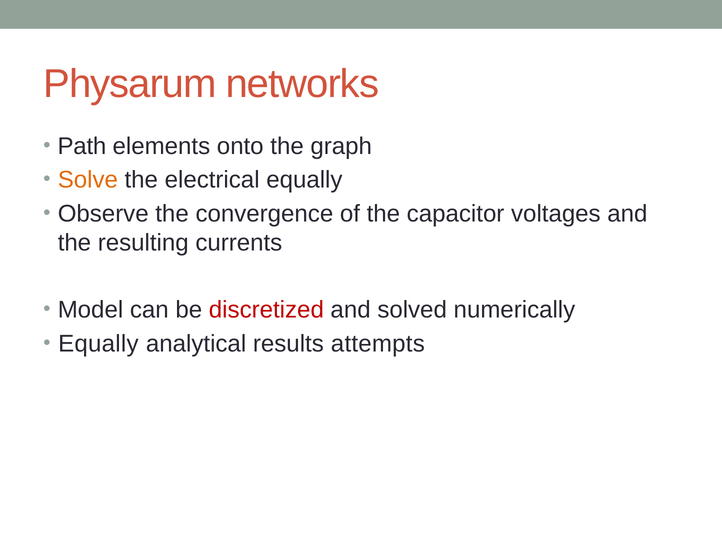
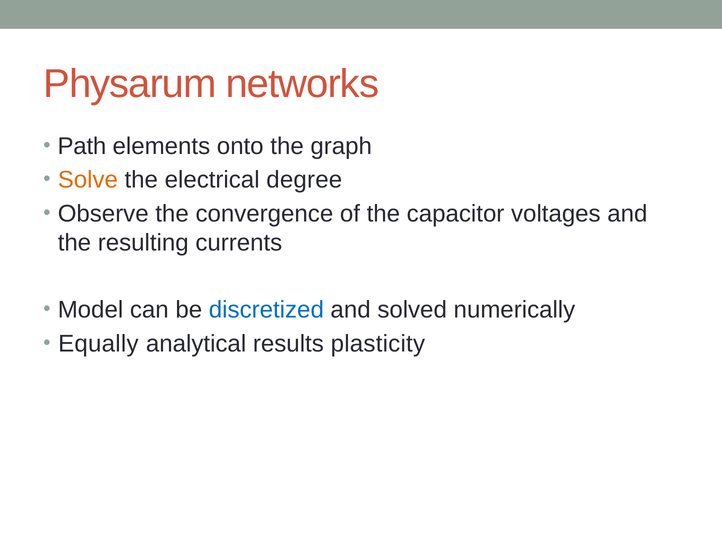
electrical equally: equally -> degree (304, 180)
discretized colour: red -> blue (266, 310)
attempts: attempts -> plasticity (378, 343)
